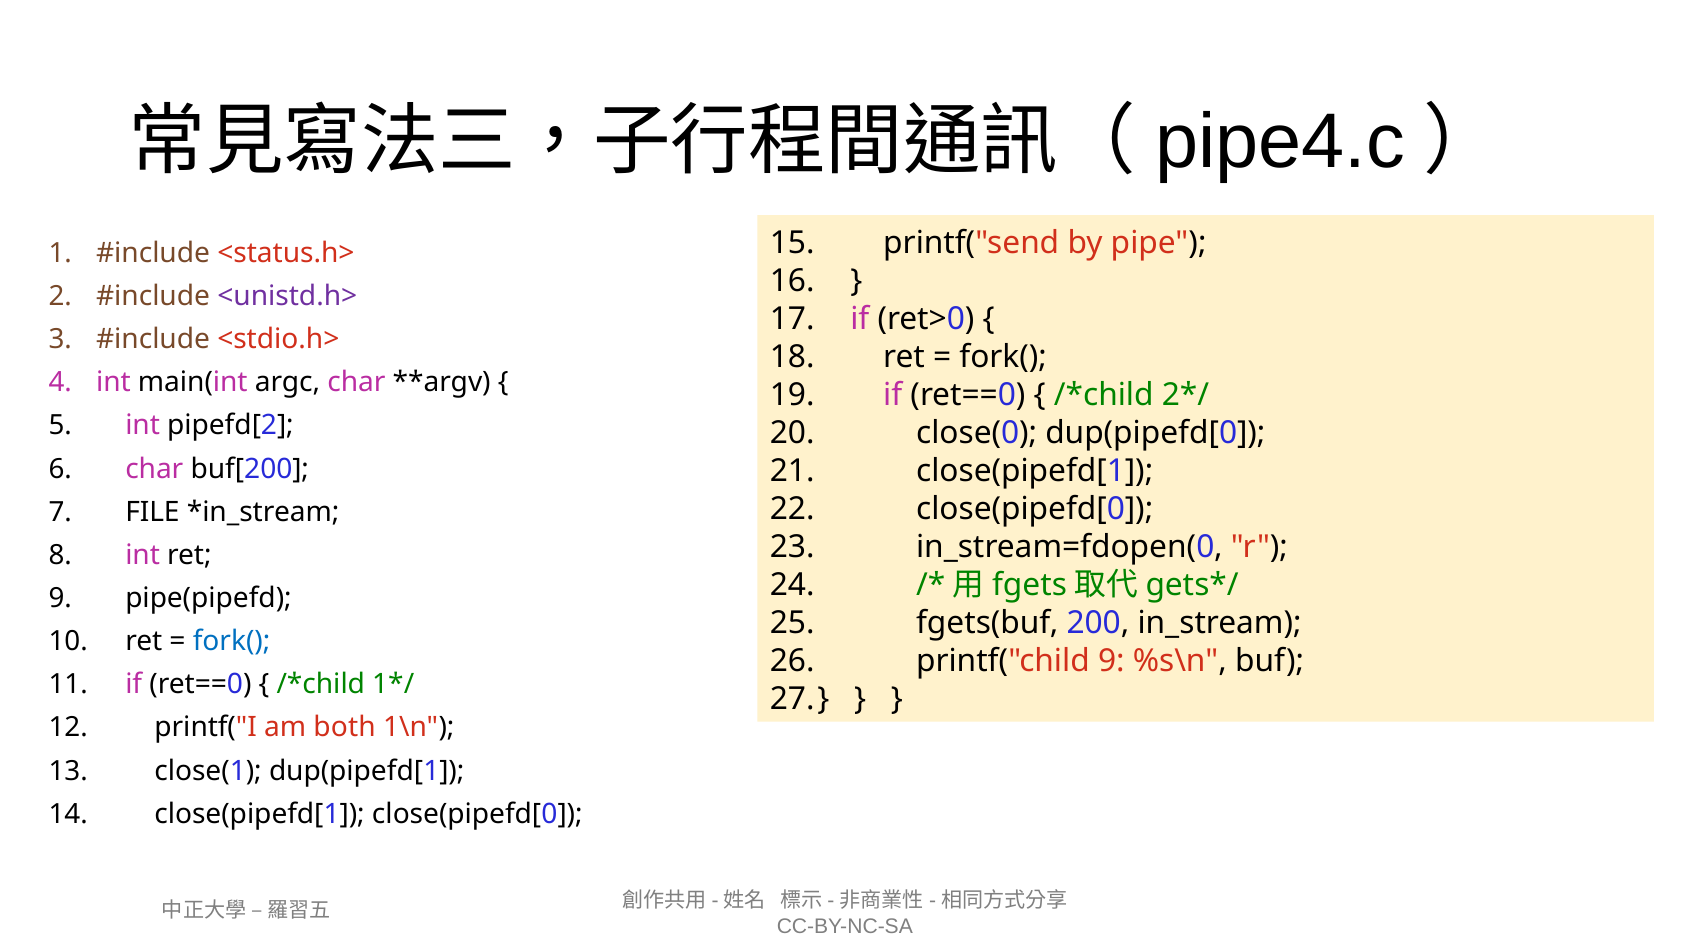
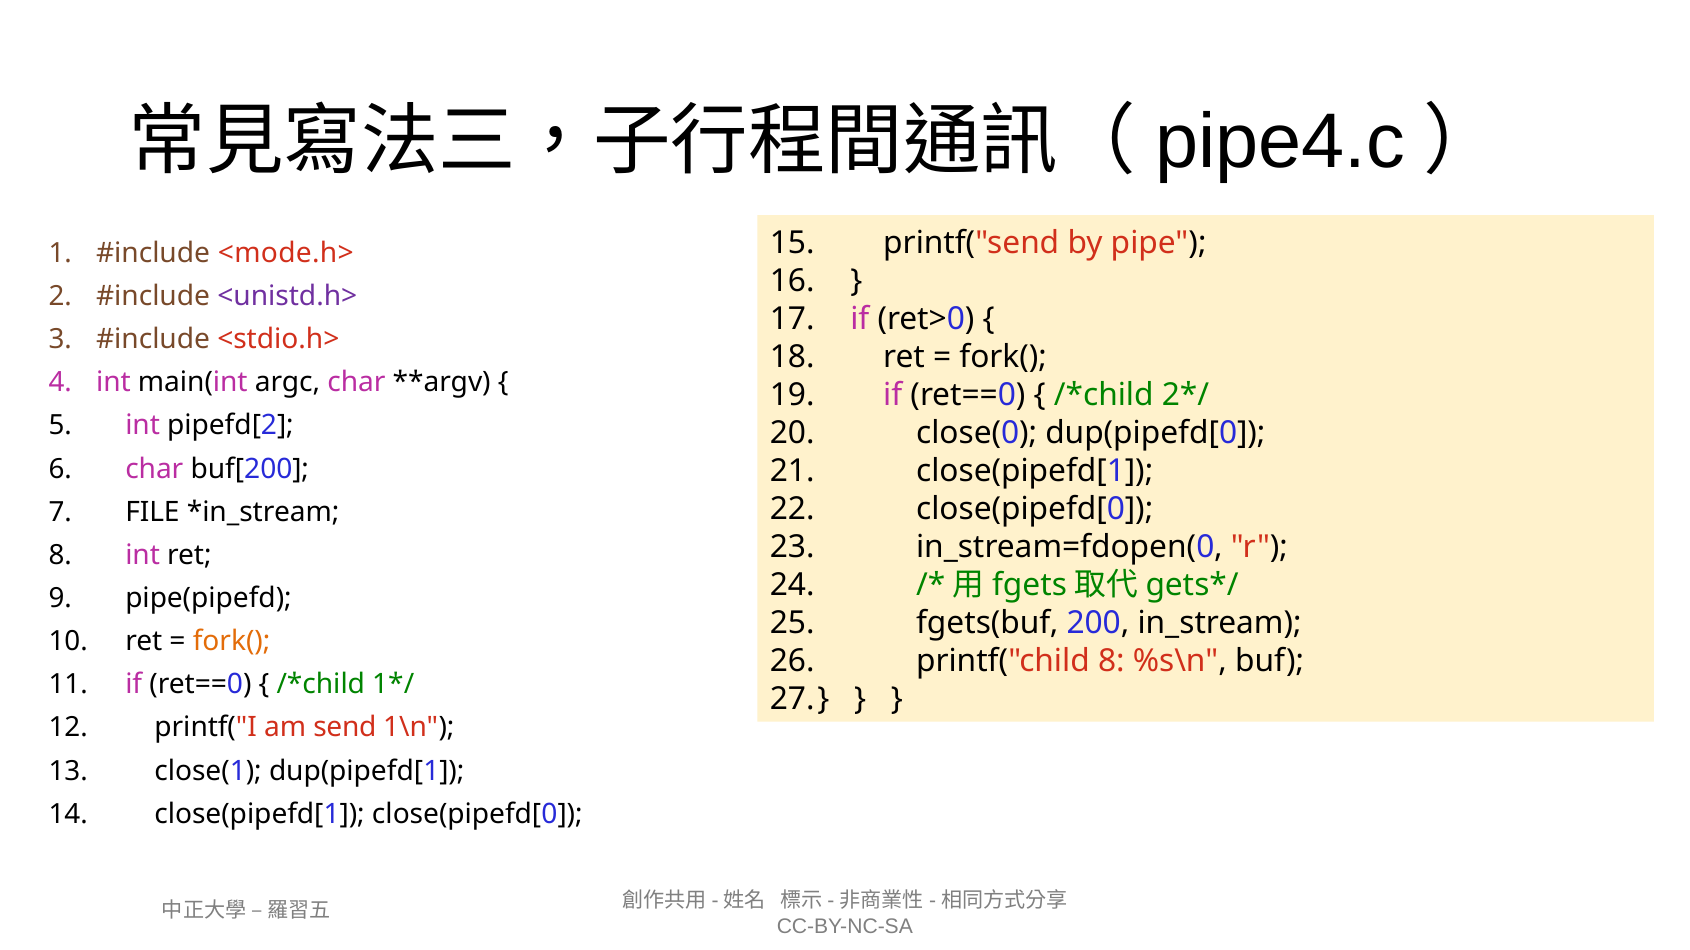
<status.h>: <status.h> -> <mode.h> (286, 253)
fork( colour: blue -> orange (232, 642)
printf("child 9: 9 -> 8 (1111, 661)
both: both -> send (345, 728)
